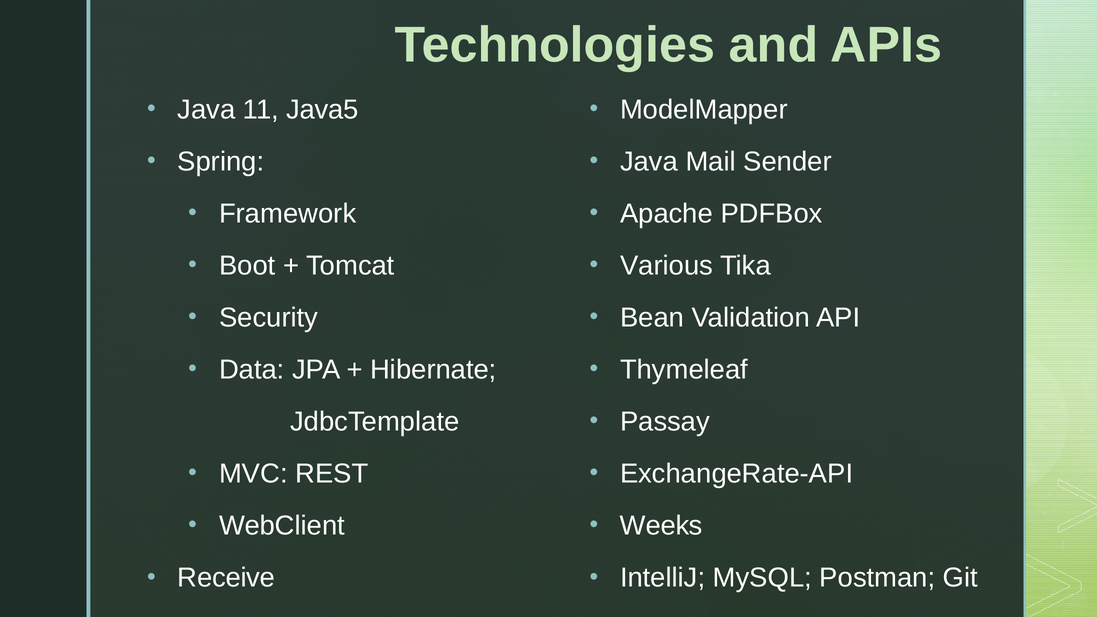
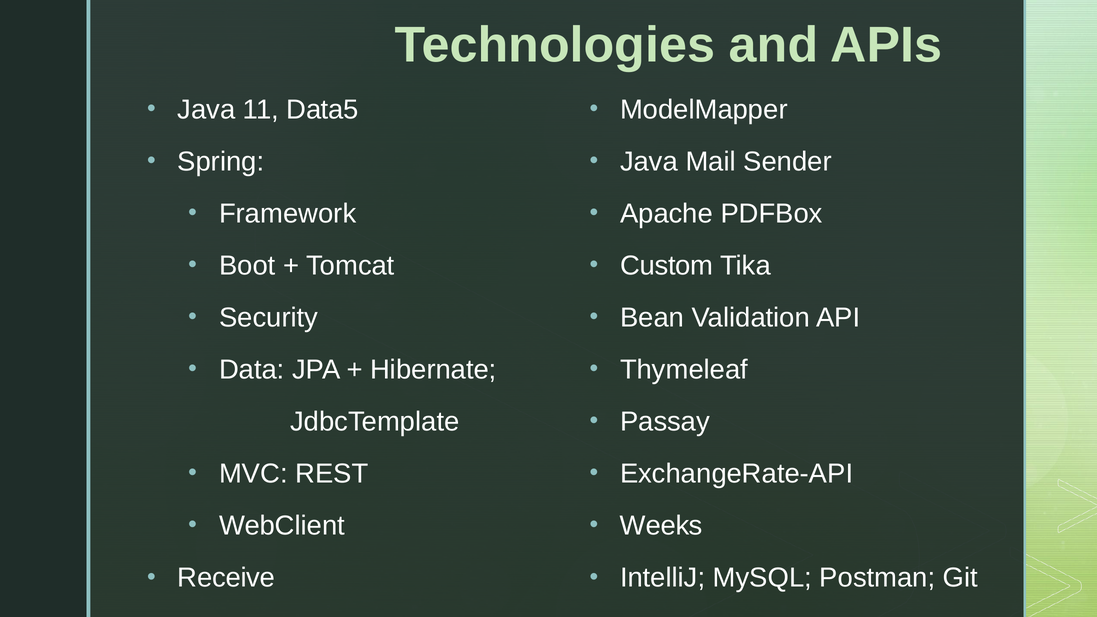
Java5: Java5 -> Data5 (323, 109)
Various: Various -> Custom (667, 266)
